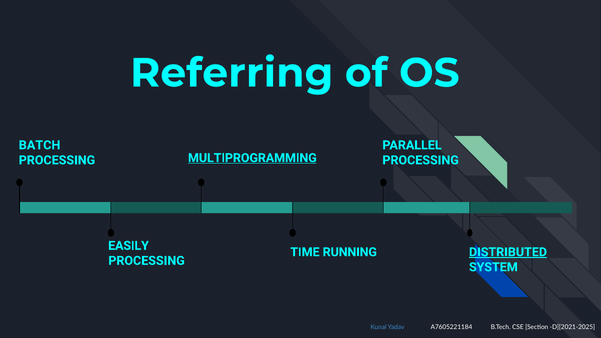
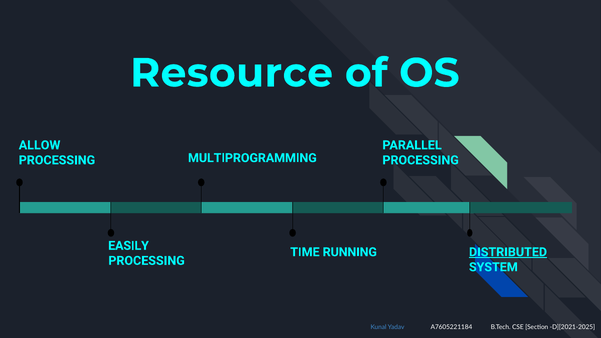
Referring: Referring -> Resource (232, 73)
BATCH: BATCH -> ALLOW (40, 145)
MULTIPROGRAMMING underline: present -> none (252, 158)
